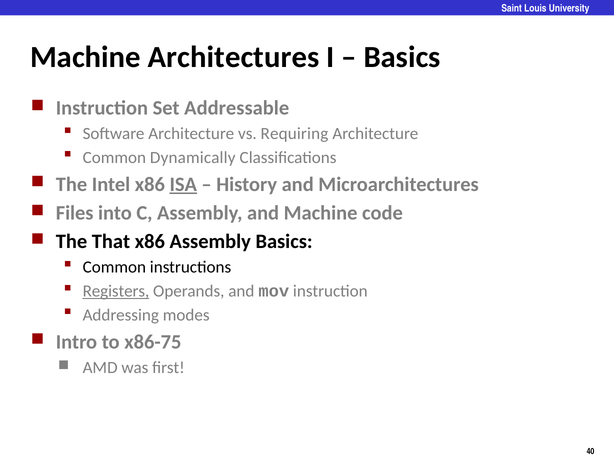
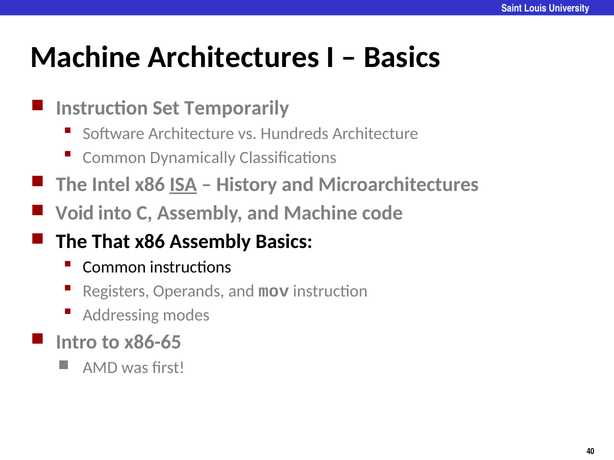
Addressable: Addressable -> Temporarily (237, 108)
Requiring: Requiring -> Hundreds (295, 134)
Files: Files -> Void (75, 213)
Registers underline: present -> none (116, 292)
x86-75: x86-75 -> x86-65 (153, 342)
